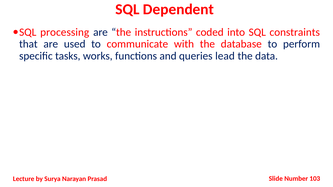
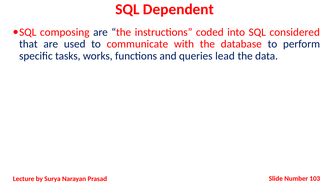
processing: processing -> composing (65, 32)
constraints: constraints -> considered (295, 32)
